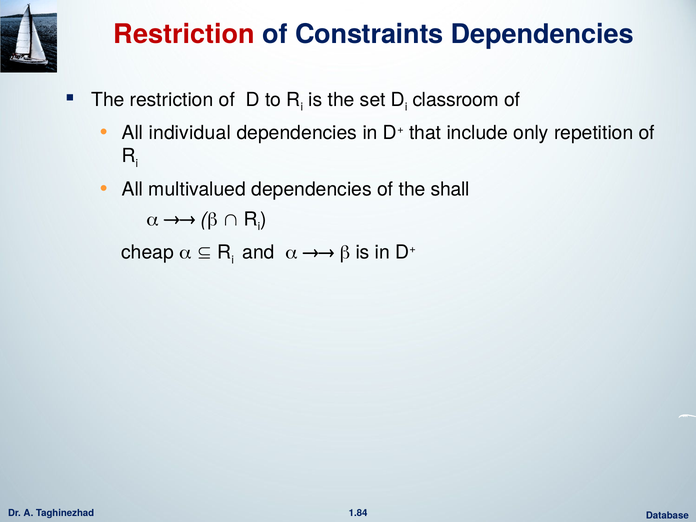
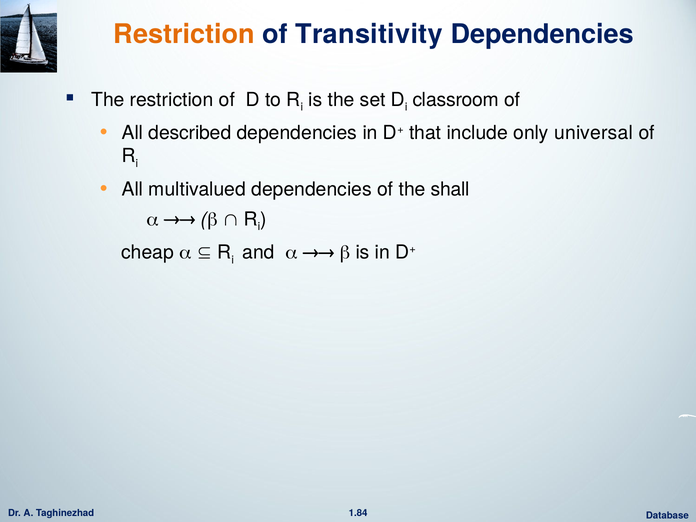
Restriction colour: red -> orange (184, 35)
Constraints: Constraints -> Transitivity (369, 35)
individual: individual -> described (190, 133)
repetition: repetition -> universal (594, 133)
